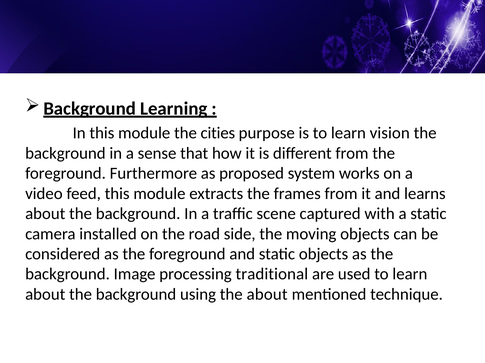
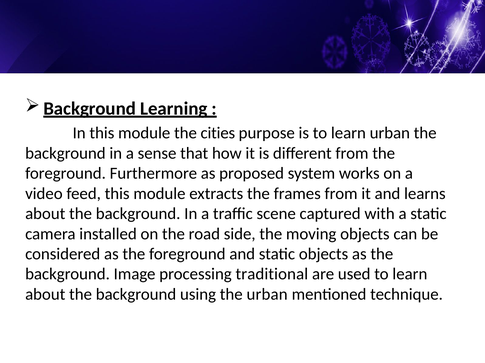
learn vision: vision -> urban (390, 133)
the about: about -> urban (267, 295)
